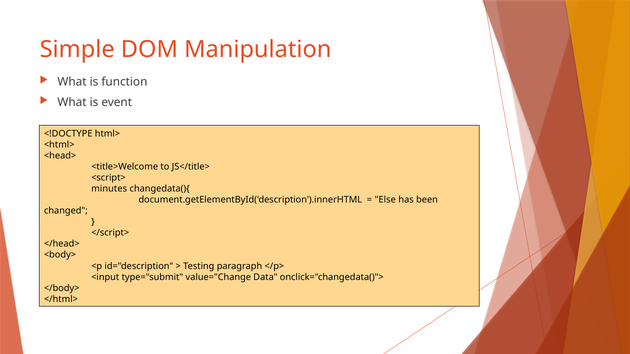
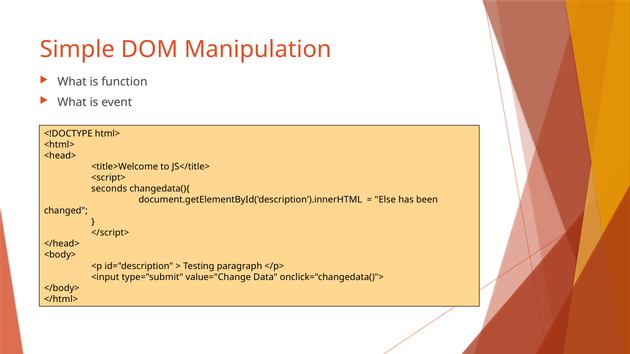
minutes: minutes -> seconds (109, 189)
